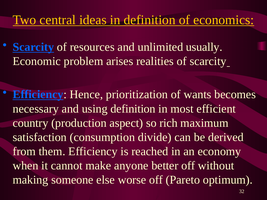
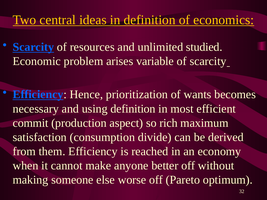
usually: usually -> studied (204, 47)
realities: realities -> variable (155, 61)
country: country -> commit (31, 123)
